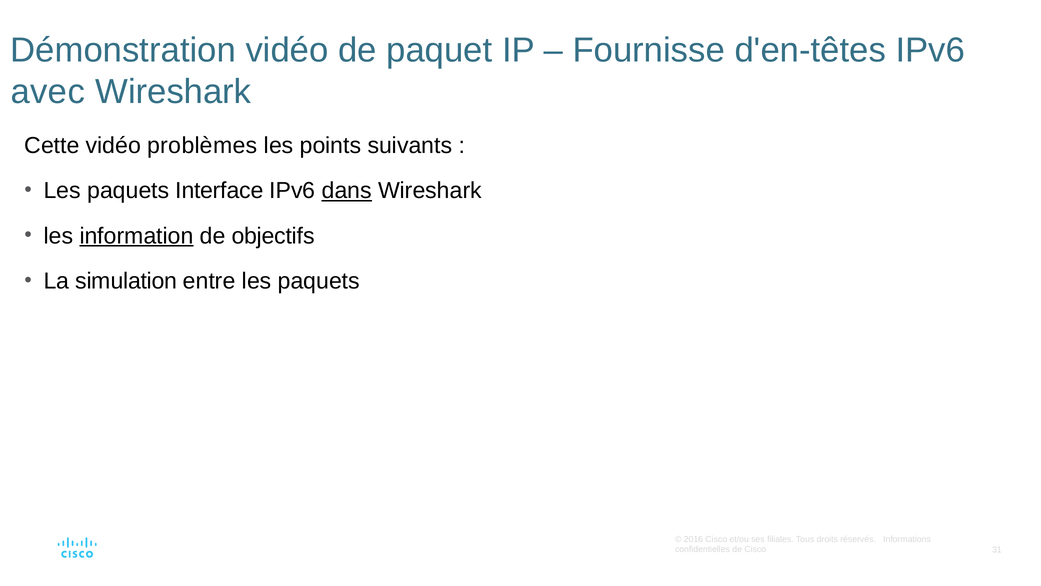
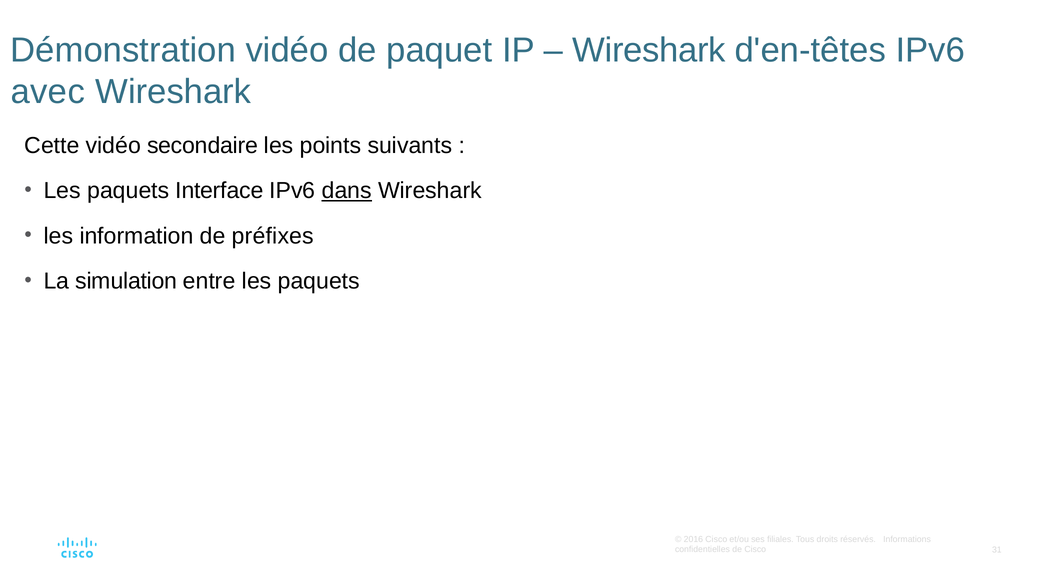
Fournisse: Fournisse -> Wireshark (649, 50)
problèmes: problèmes -> secondaire (203, 146)
information underline: present -> none (137, 236)
objectifs: objectifs -> préfixes (273, 236)
